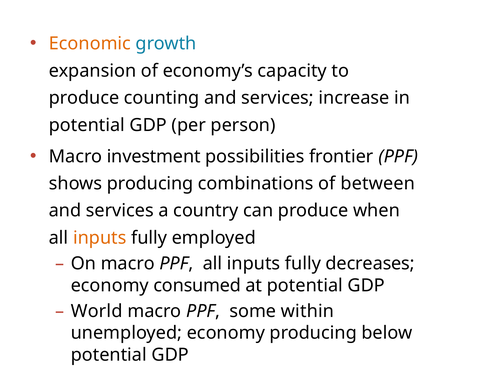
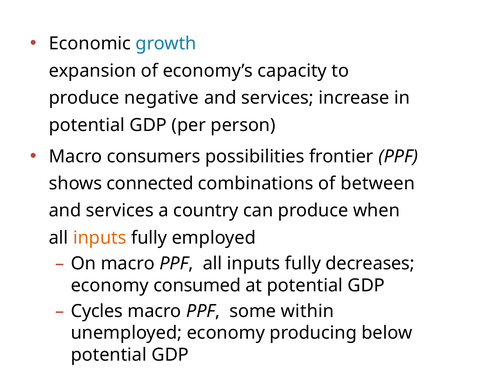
Economic colour: orange -> black (90, 44)
counting: counting -> negative (162, 98)
investment: investment -> consumers (154, 156)
shows producing: producing -> connected (150, 183)
World: World -> Cycles (97, 311)
